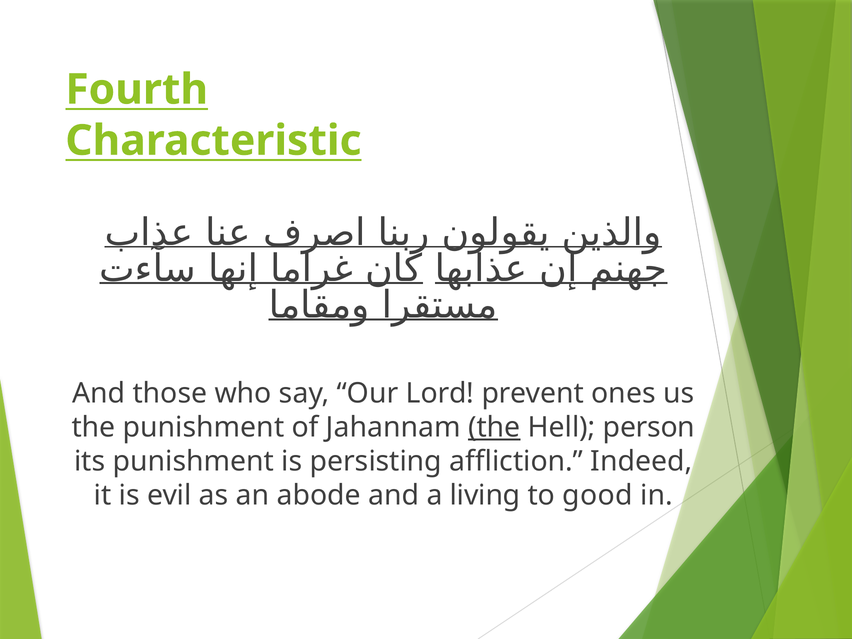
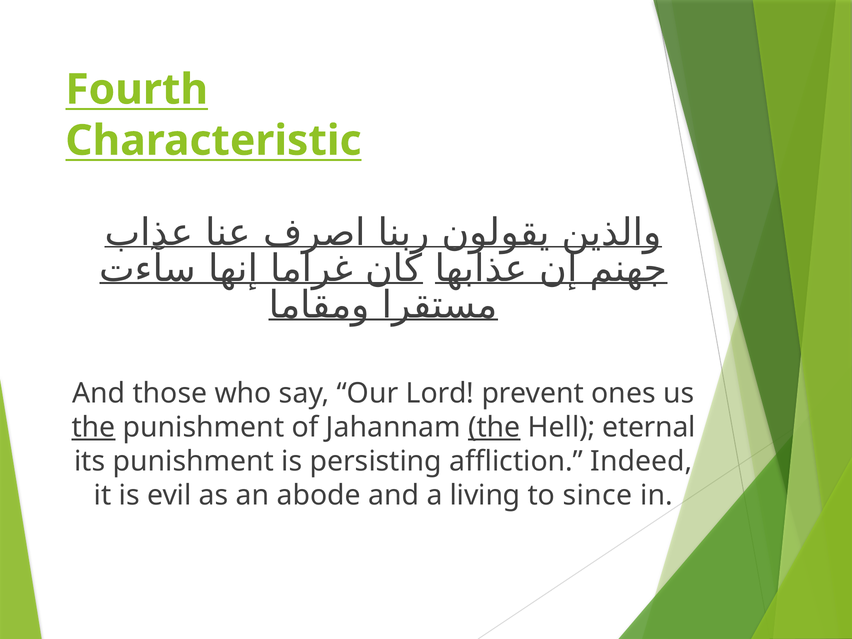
the underline: none -> present (94, 427)
person: person -> eternal (649, 427)
good: good -> since (597, 496)
